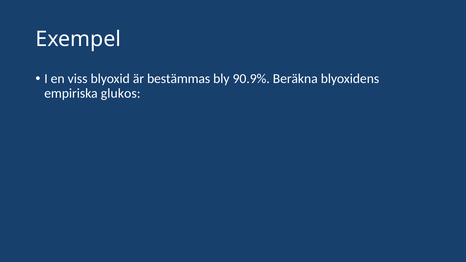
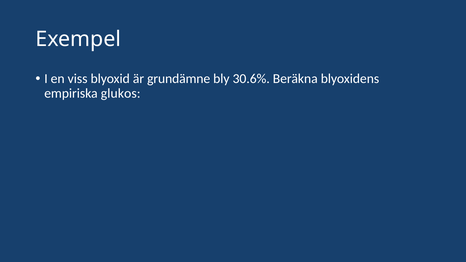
bestämmas: bestämmas -> grundämne (179, 79)
90.9%: 90.9% -> 30.6% (251, 79)
